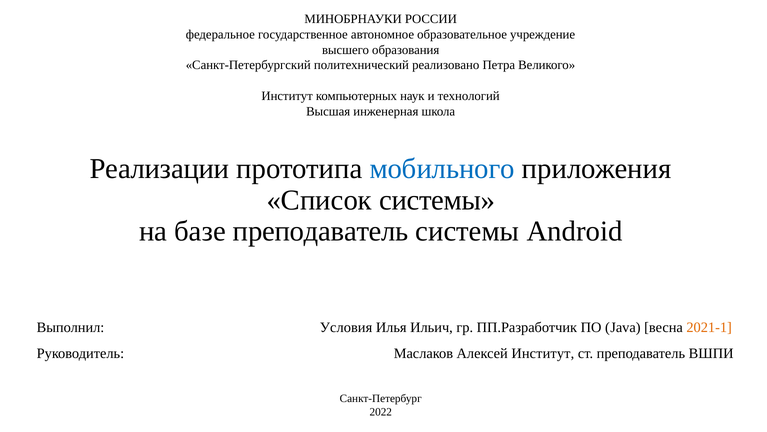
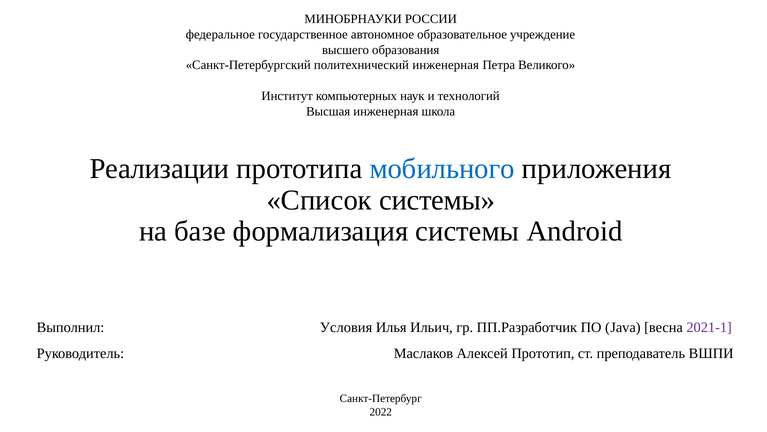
политехнический реализовано: реализовано -> инженерная (446, 65)
базе преподаватель: преподаватель -> формализация (321, 231)
2021-1 colour: orange -> purple (709, 327)
Алексей Институт: Институт -> Прототип (543, 353)
